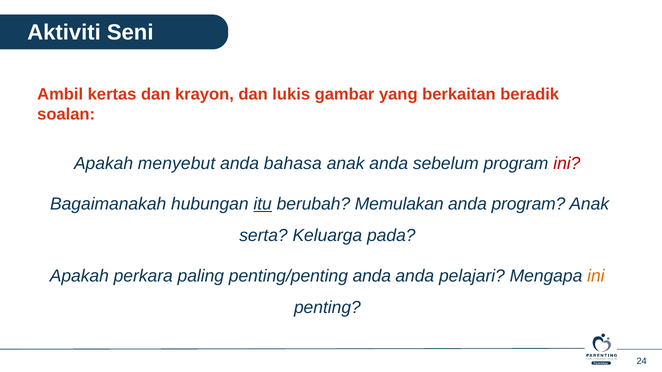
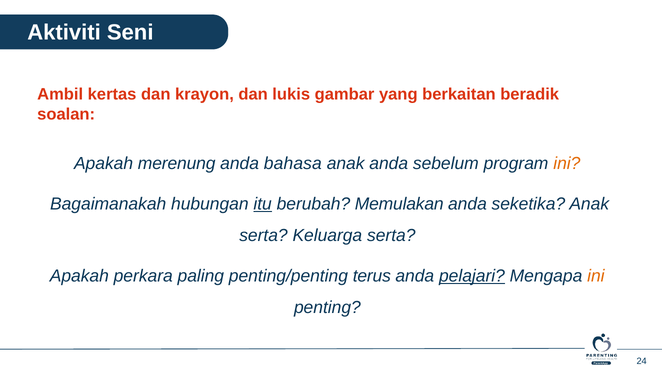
menyebut: menyebut -> merenung (177, 164)
ini colour: red -> orange (567, 164)
anda program: program -> seketika (528, 204)
Keluarga pada: pada -> serta (391, 236)
penting/penting anda: anda -> terus (372, 276)
pelajari underline: none -> present (472, 276)
